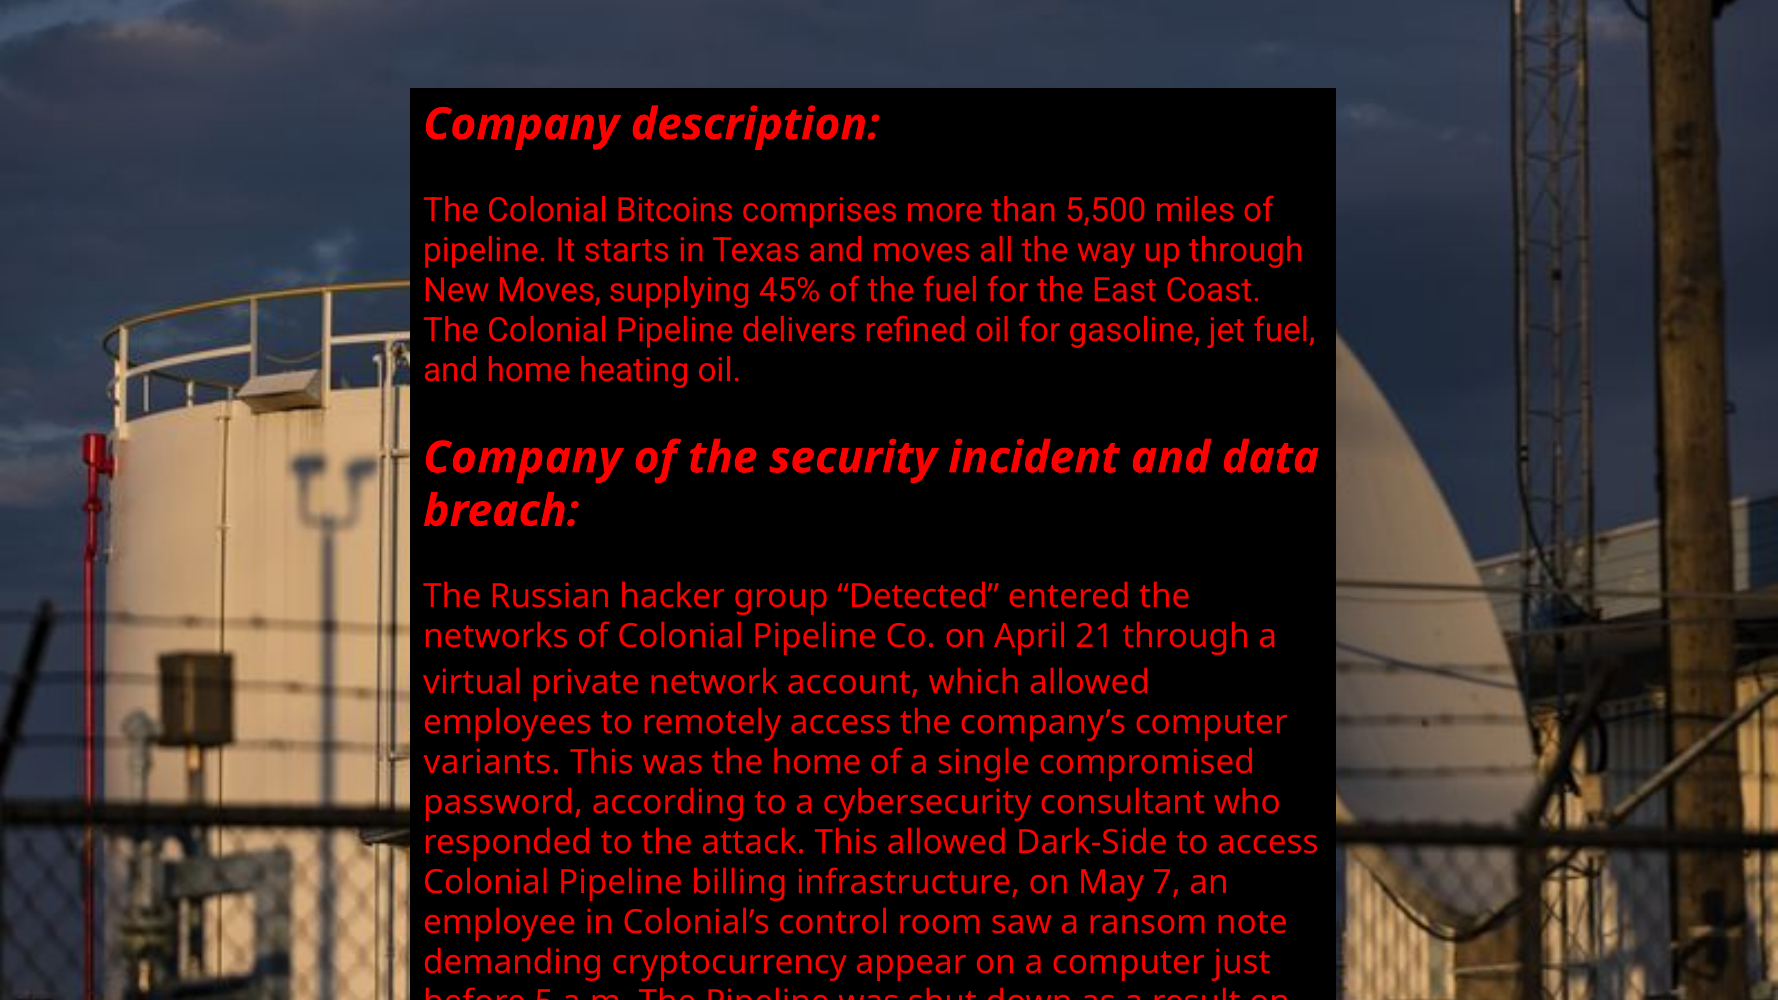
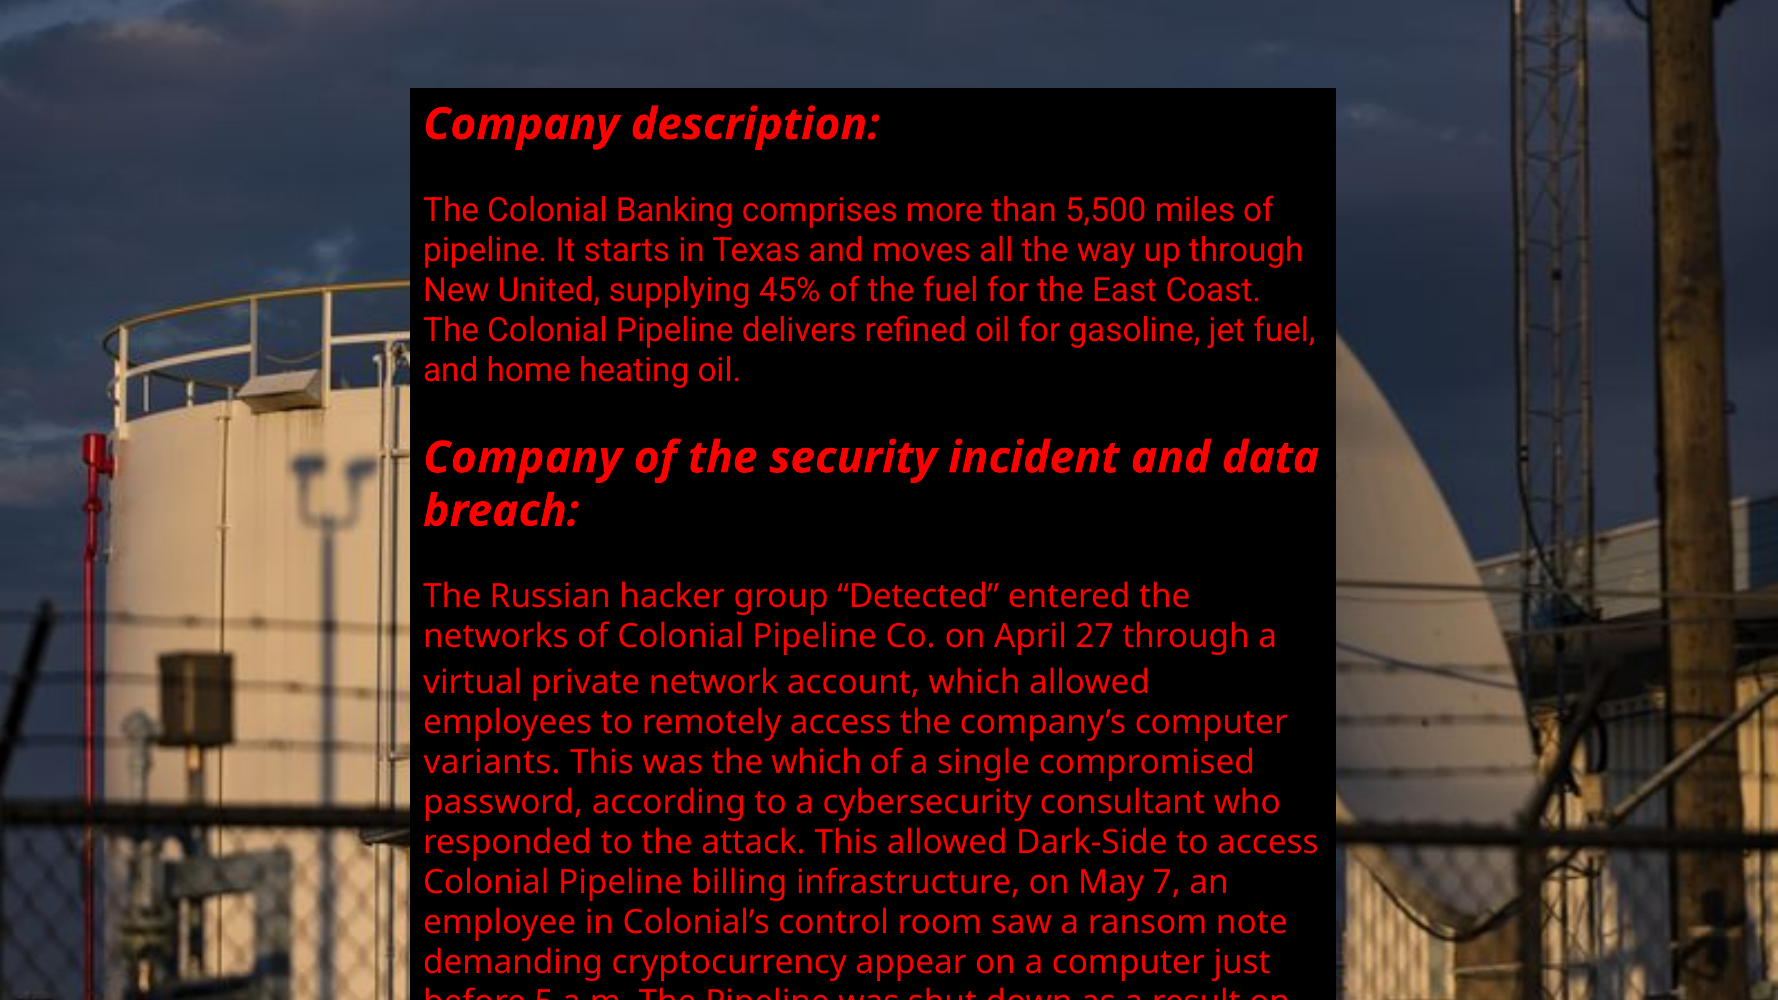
Bitcoins: Bitcoins -> Banking (675, 210)
New Moves: Moves -> United (549, 290)
21: 21 -> 27 (1095, 637)
the home: home -> which (817, 762)
